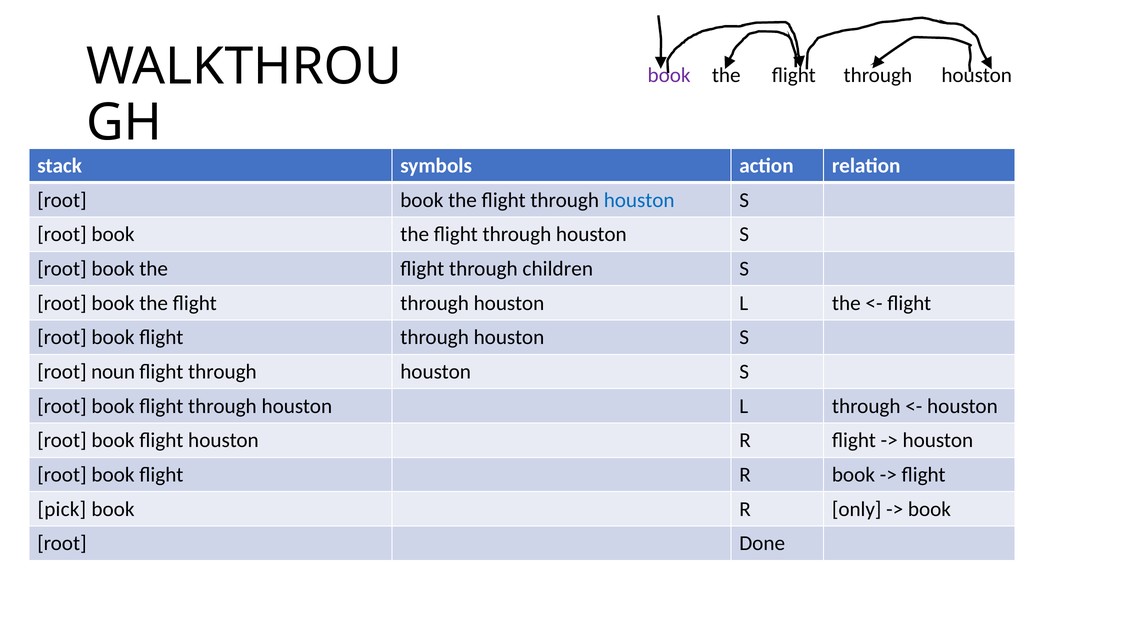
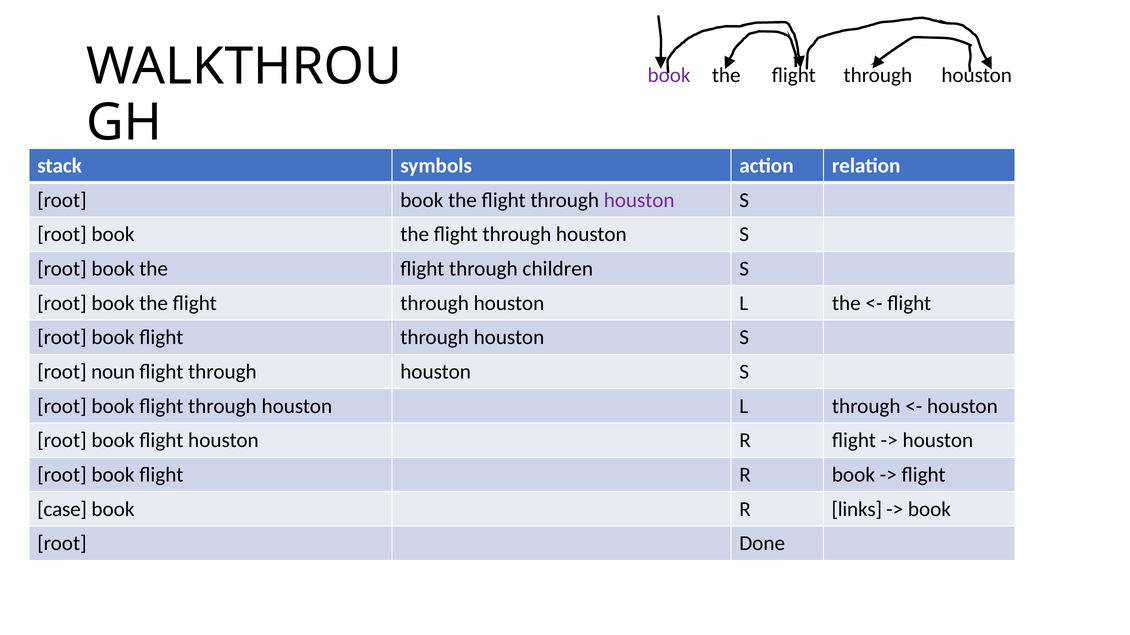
houston colour: blue -> purple (639, 200)
pick: pick -> case (62, 510)
only: only -> links (857, 510)
